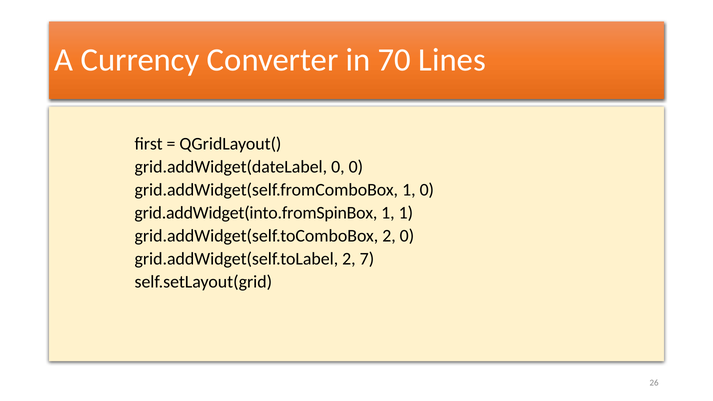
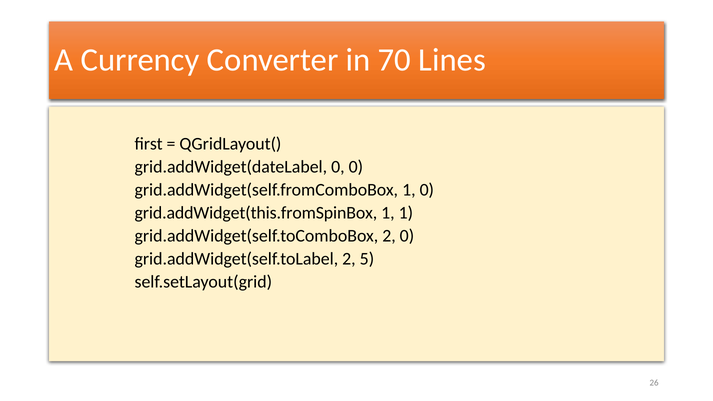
grid.addWidget(into.fromSpinBox: grid.addWidget(into.fromSpinBox -> grid.addWidget(this.fromSpinBox (256, 213)
7: 7 -> 5 (367, 259)
